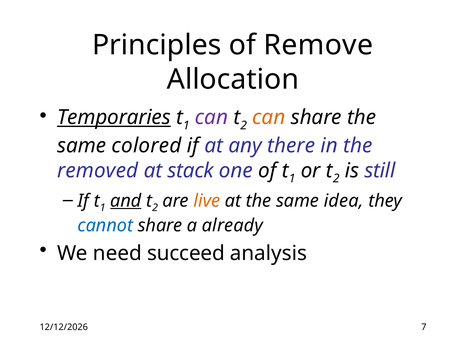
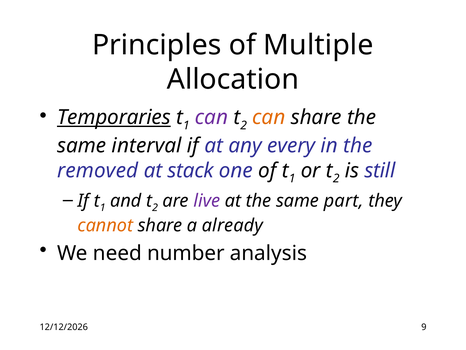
Remove: Remove -> Multiple (318, 45)
colored: colored -> interval (147, 145)
there: there -> every (291, 145)
and underline: present -> none (126, 201)
live colour: orange -> purple (207, 201)
idea: idea -> part (344, 201)
cannot colour: blue -> orange (105, 225)
succeed: succeed -> number (186, 253)
7: 7 -> 9 (424, 327)
